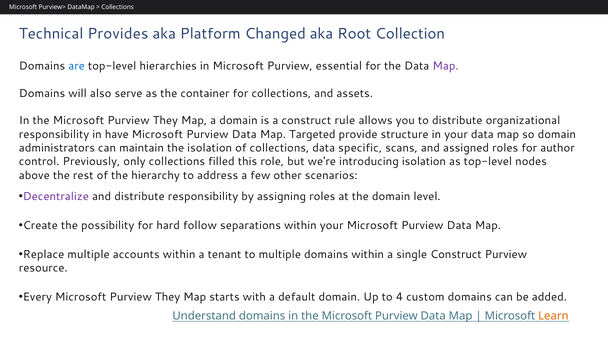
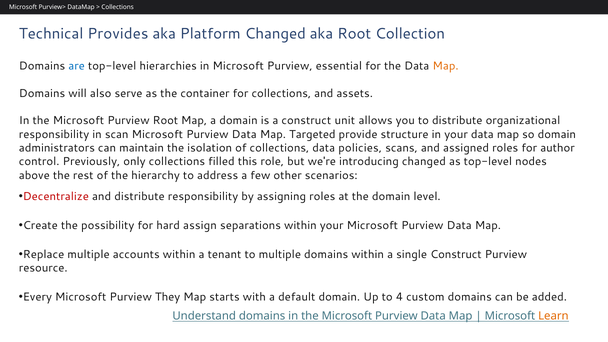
Map colour: purple -> orange (446, 66)
the Microsoft Purview They: They -> Root (165, 121)
rule: rule -> unit (345, 121)
have: have -> scan (117, 134)
specific: specific -> policies (360, 148)
introducing isolation: isolation -> changed (424, 162)
Decentralize colour: purple -> red (56, 197)
follow: follow -> assign (200, 226)
